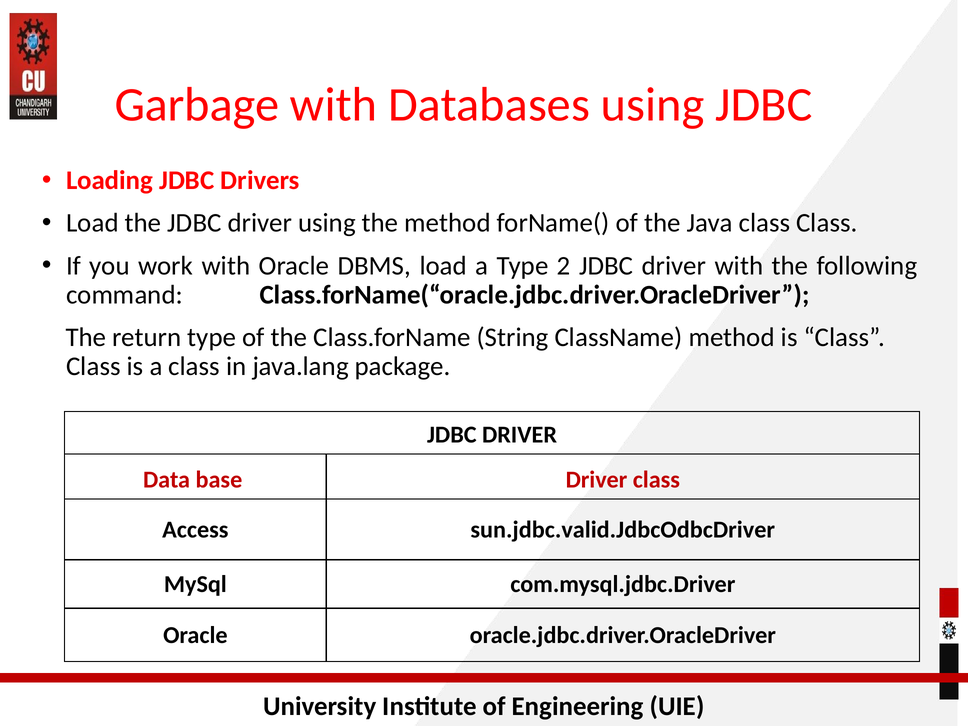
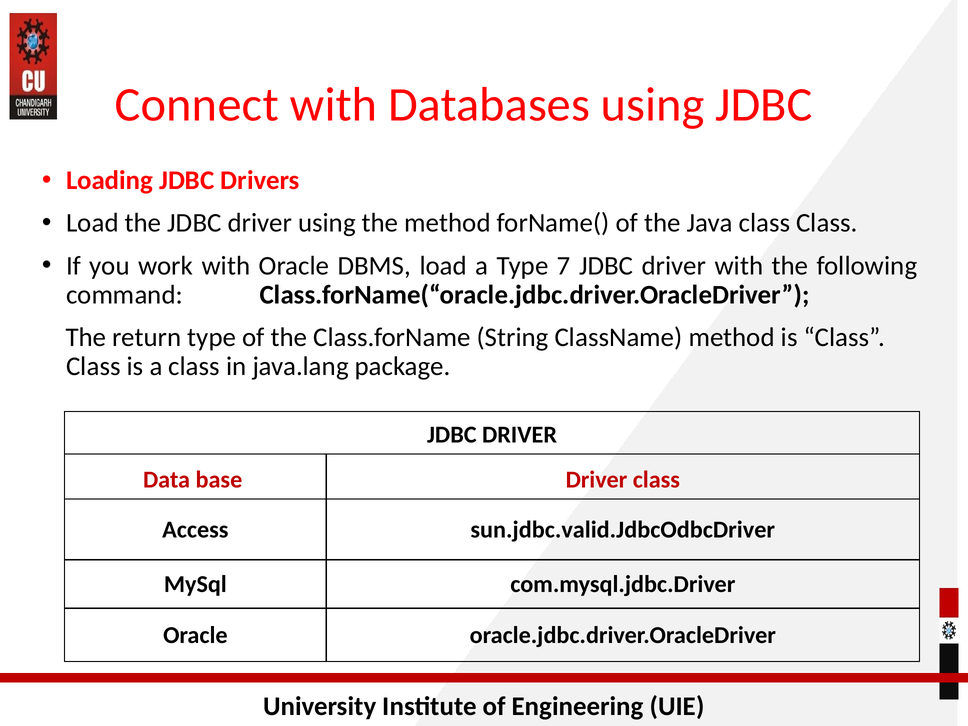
Garbage: Garbage -> Connect (197, 105)
2: 2 -> 7 (564, 266)
